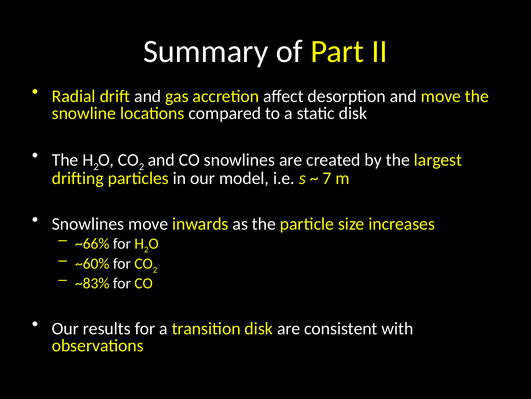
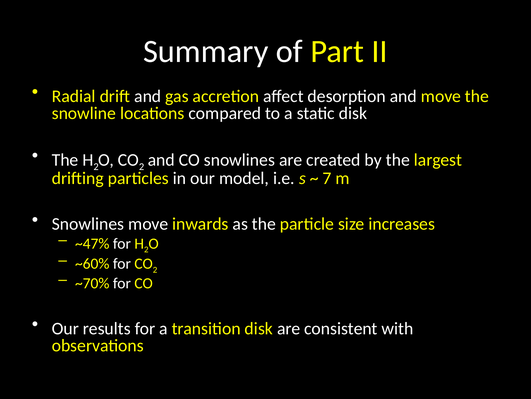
~66%: ~66% -> ~47% (92, 243)
~83%: ~83% -> ~70% (92, 283)
